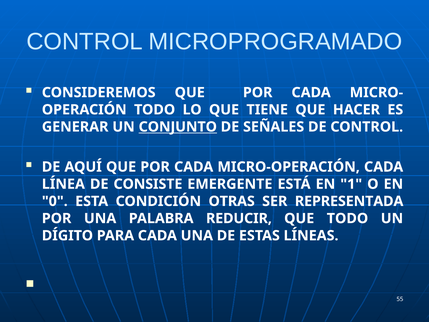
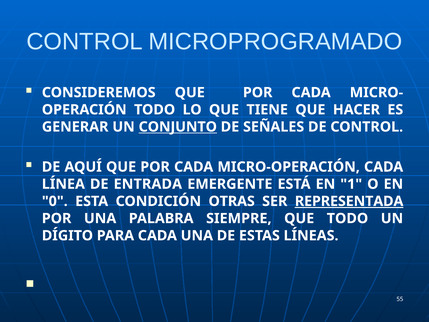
CONSISTE: CONSISTE -> ENTRADA (148, 184)
REPRESENTADA underline: none -> present (349, 201)
REDUCIR: REDUCIR -> SIEMPRE (239, 218)
